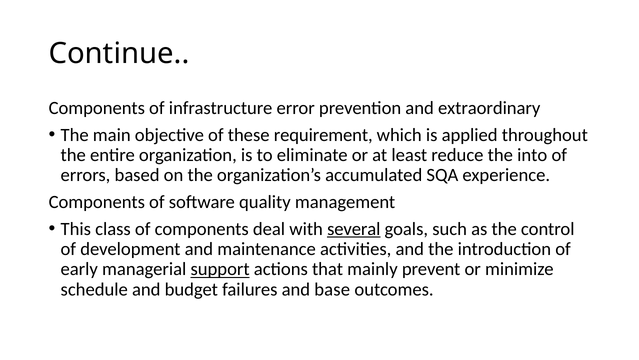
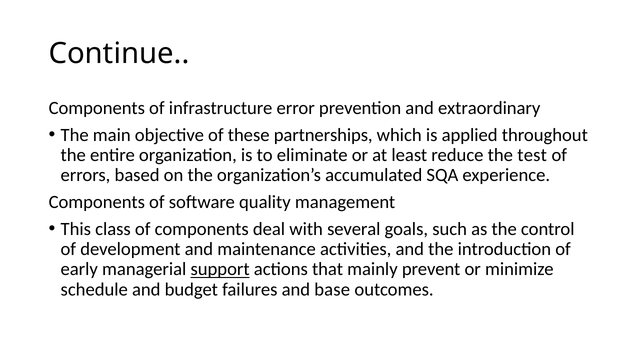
requirement: requirement -> partnerships (323, 135)
into: into -> test (532, 155)
several underline: present -> none (354, 229)
